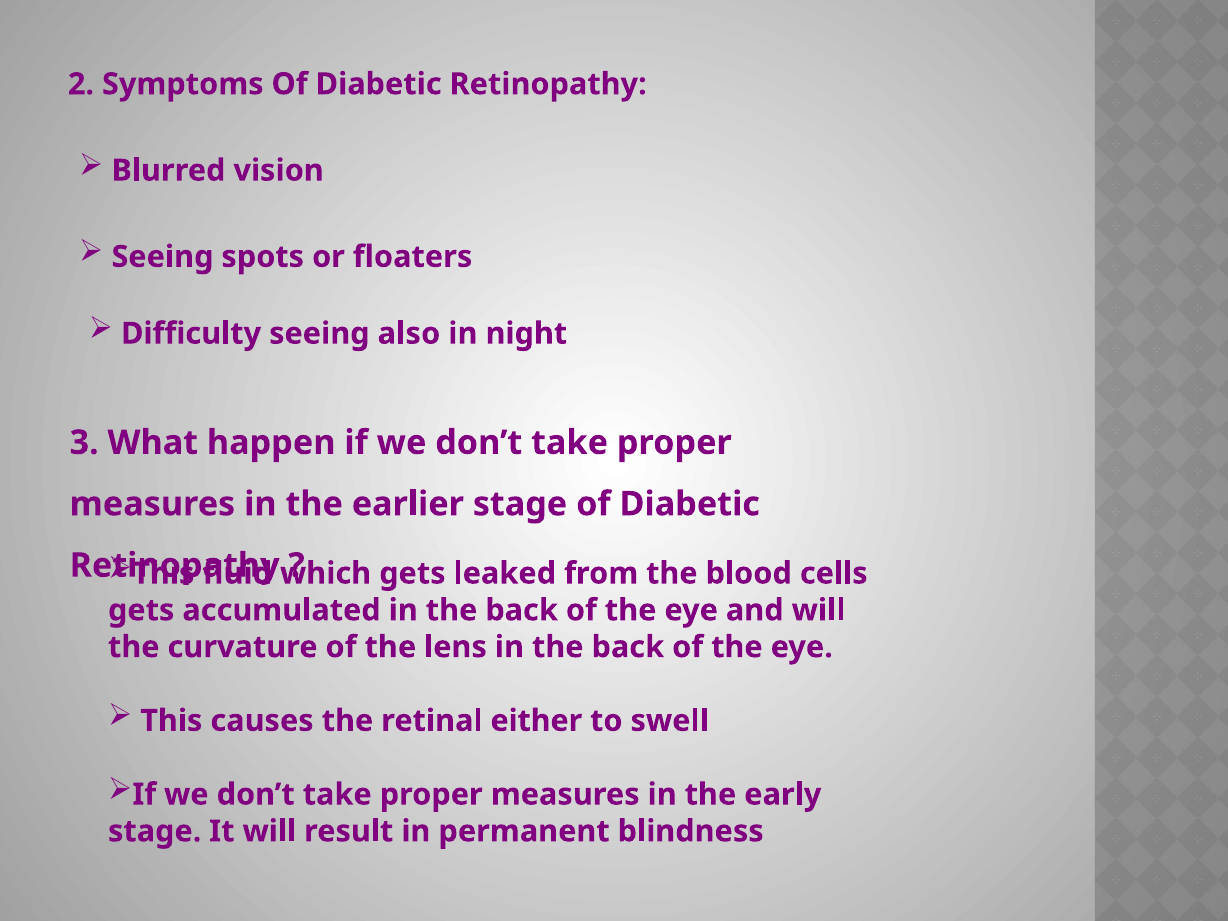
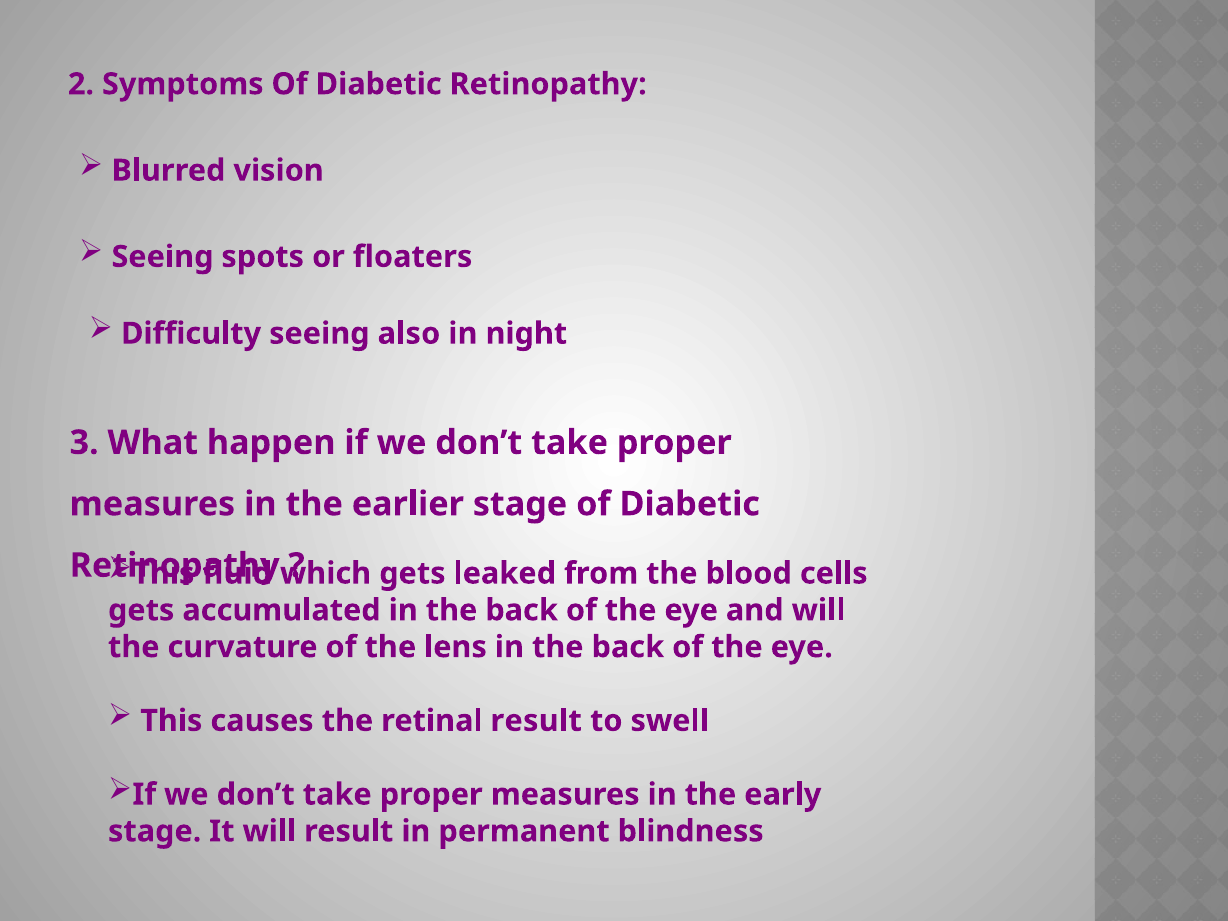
retinal either: either -> result (536, 721)
